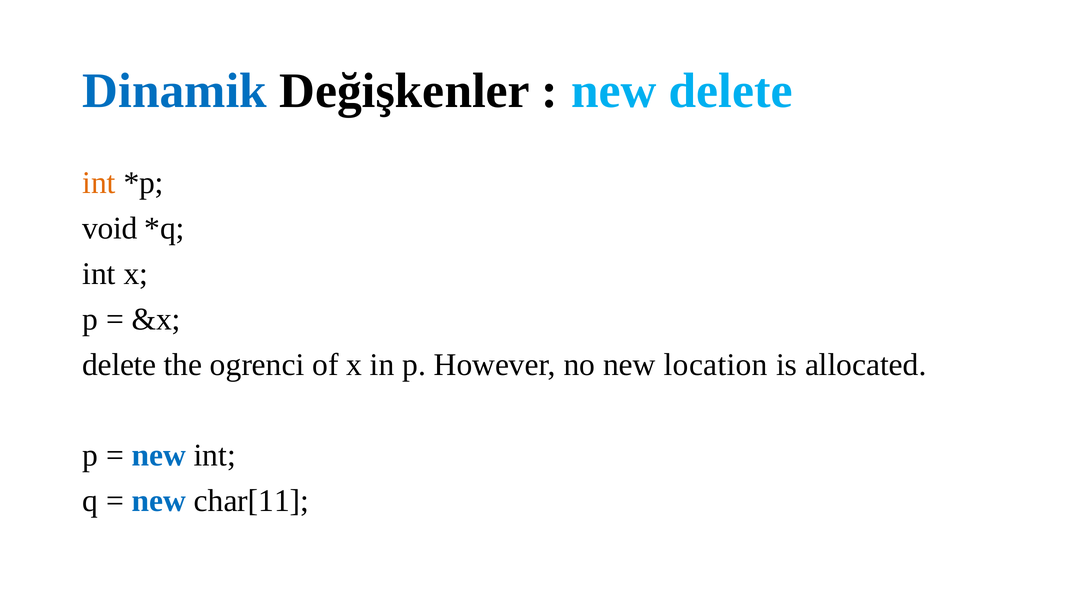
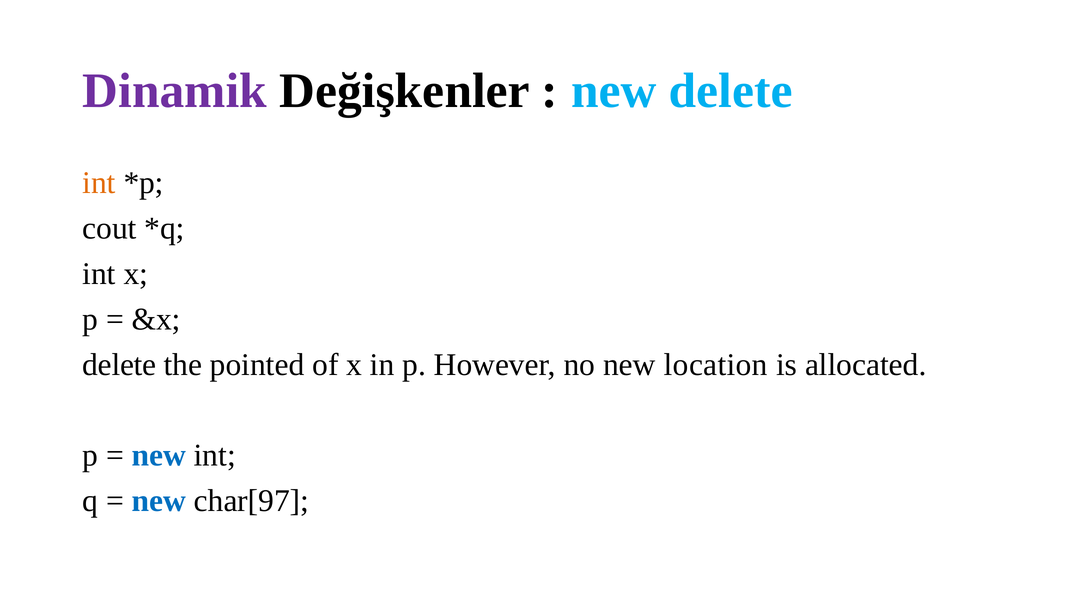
Dinamik colour: blue -> purple (175, 91)
void: void -> cout (110, 228)
ogrenci: ogrenci -> pointed (257, 364)
char[11: char[11 -> char[97 (252, 501)
